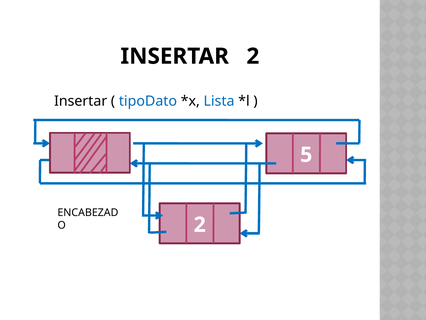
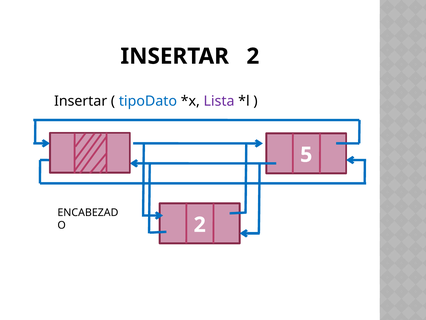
Lista colour: blue -> purple (219, 101)
